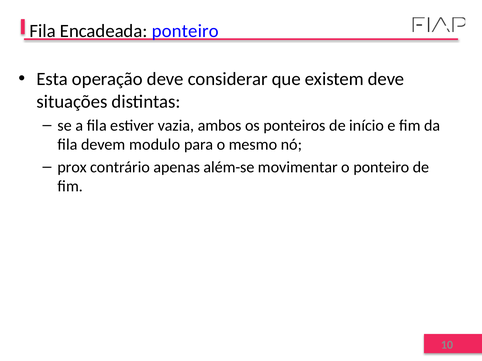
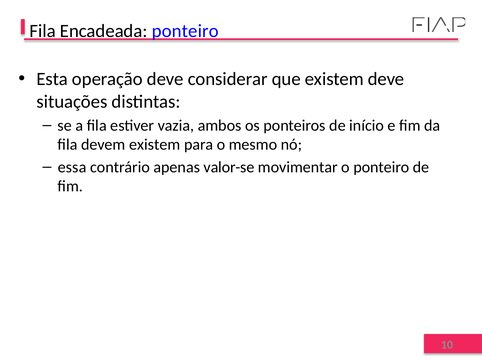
devem modulo: modulo -> existem (155, 145)
prox: prox -> essa (72, 167)
além-se: além-se -> valor-se (229, 167)
